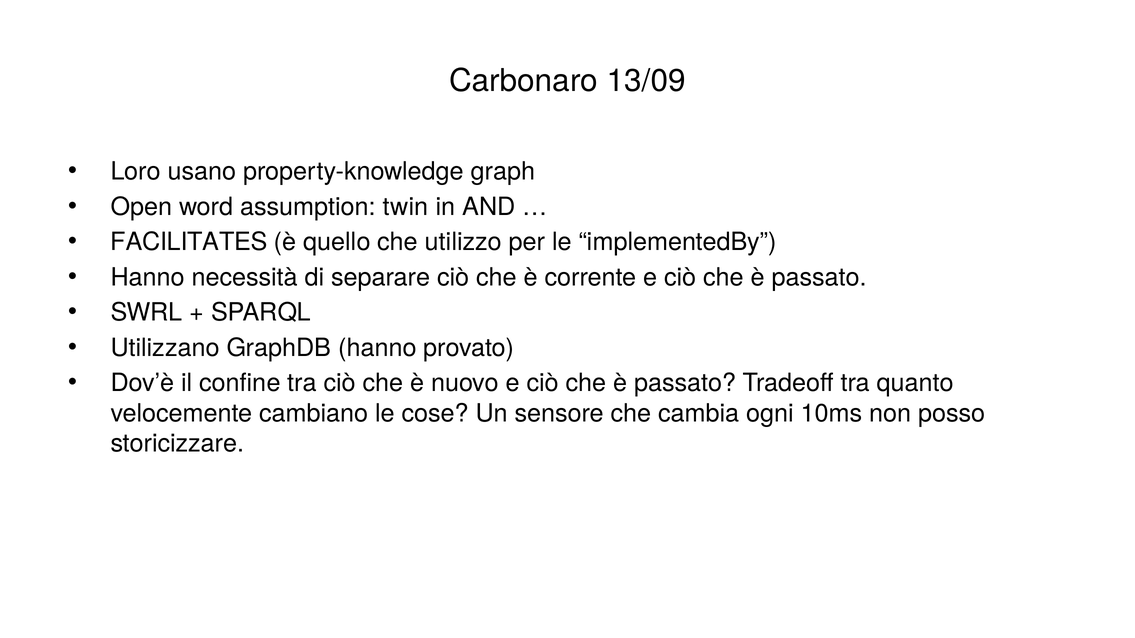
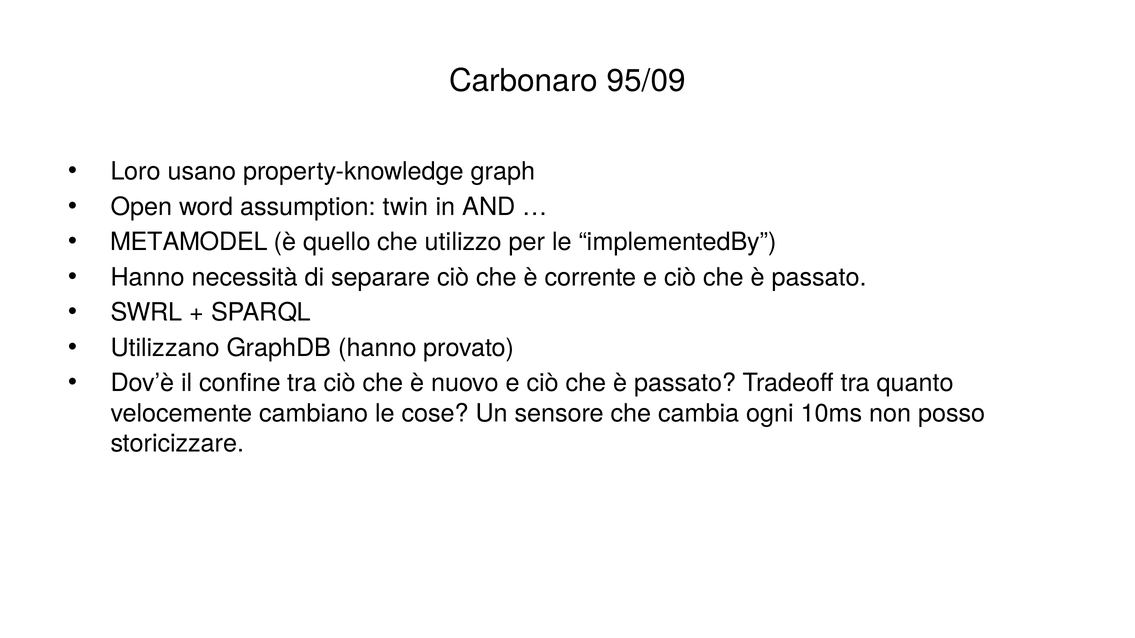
13/09: 13/09 -> 95/09 (646, 81)
FACILITATES: FACILITATES -> METAMODEL (189, 242)
